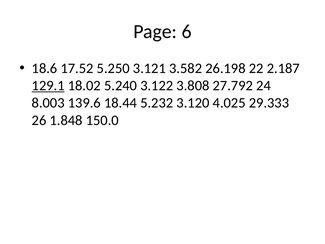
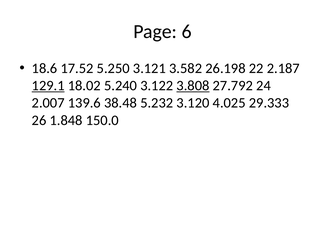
3.808 underline: none -> present (193, 86)
8.003: 8.003 -> 2.007 (48, 103)
18.44: 18.44 -> 38.48 (121, 103)
